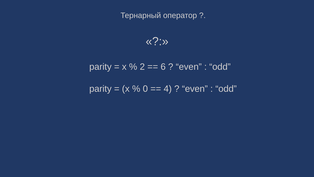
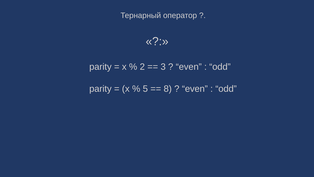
6: 6 -> 3 (163, 67)
0: 0 -> 5 (145, 89)
4: 4 -> 8 (168, 89)
